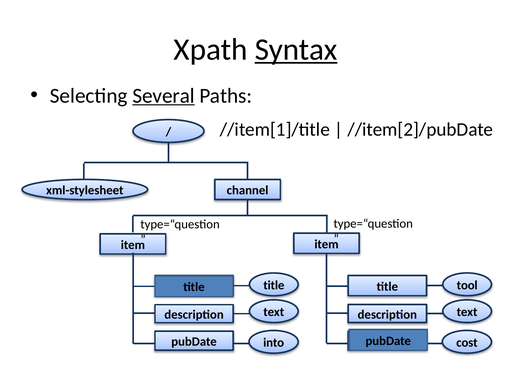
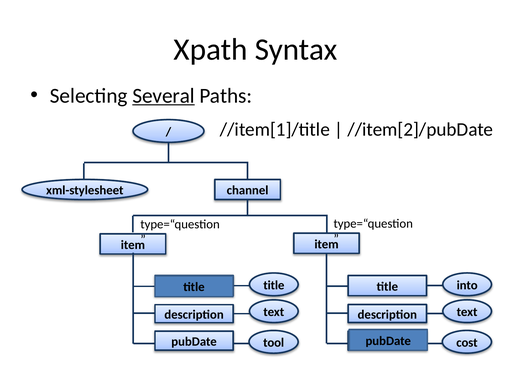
Syntax underline: present -> none (296, 49)
tool: tool -> into (467, 285)
into: into -> tool (274, 343)
